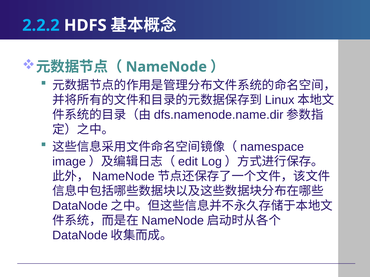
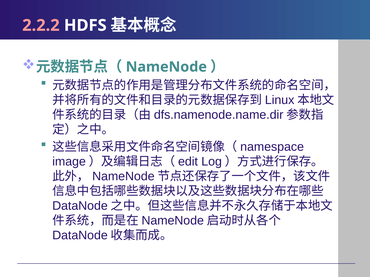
2.2.2 colour: light blue -> pink (41, 25)
